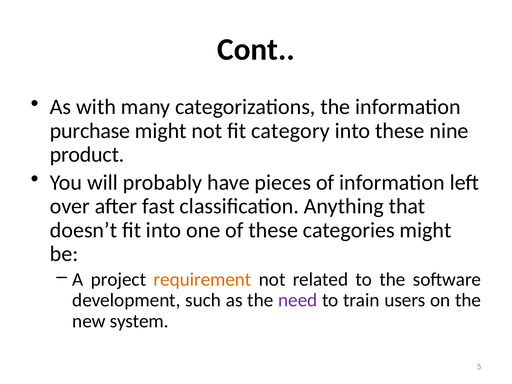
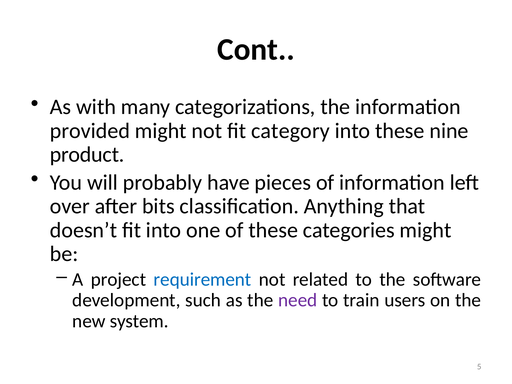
purchase: purchase -> provided (90, 131)
fast: fast -> bits (158, 206)
requirement colour: orange -> blue (202, 279)
